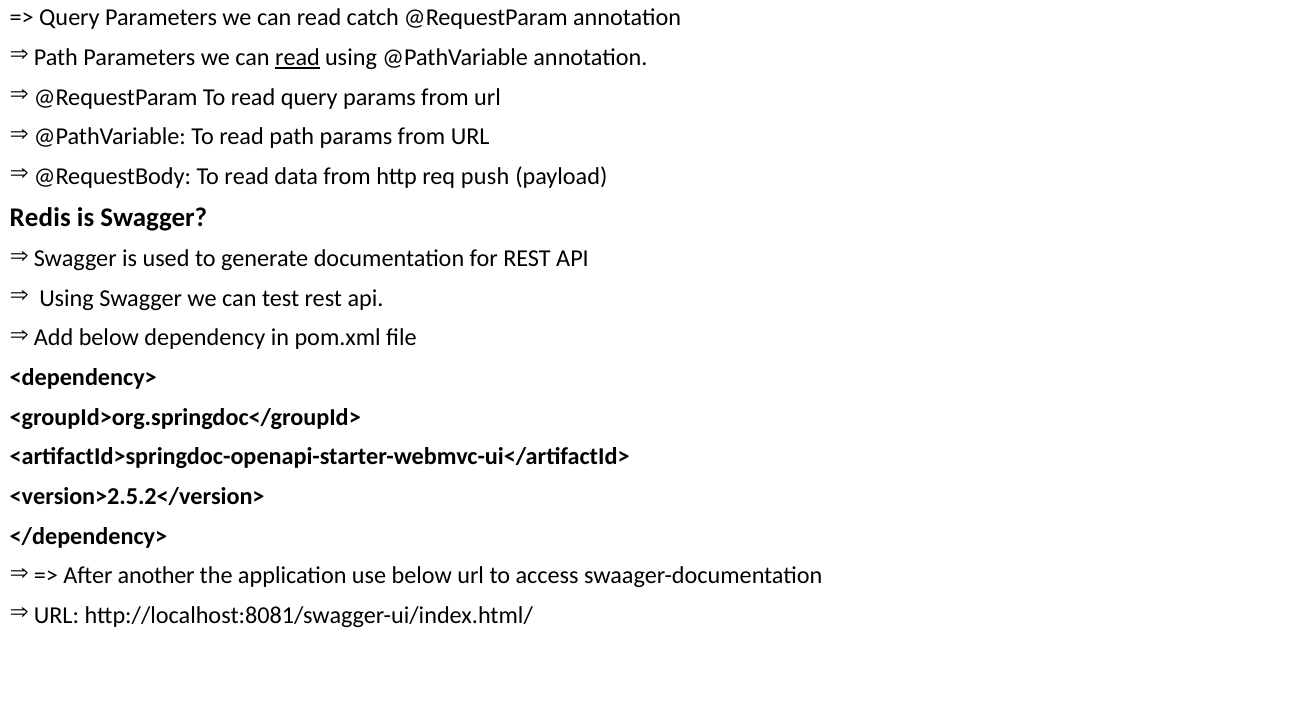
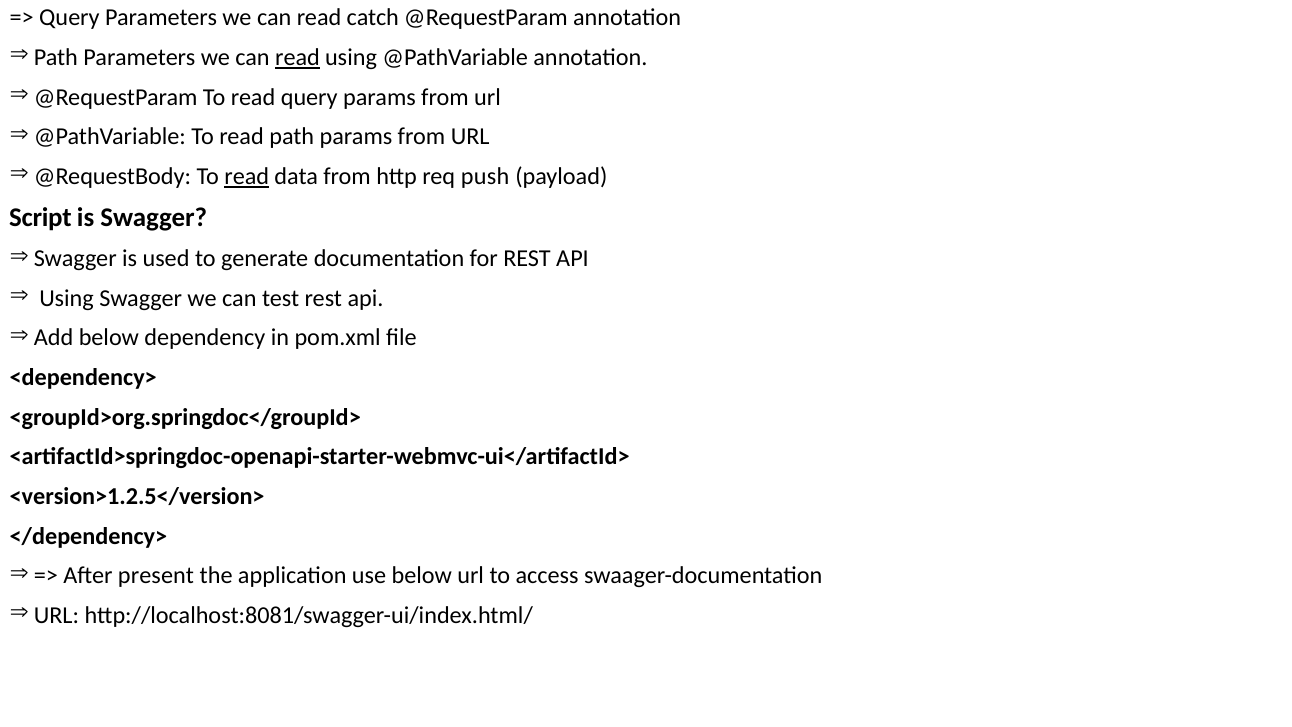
read underline: none -> present (247, 176)
Redis: Redis -> Script (40, 217)
<version>2.5.2</version>: <version>2.5.2</version> -> <version>1.2.5</version> (137, 496)
another: another -> present (156, 576)
